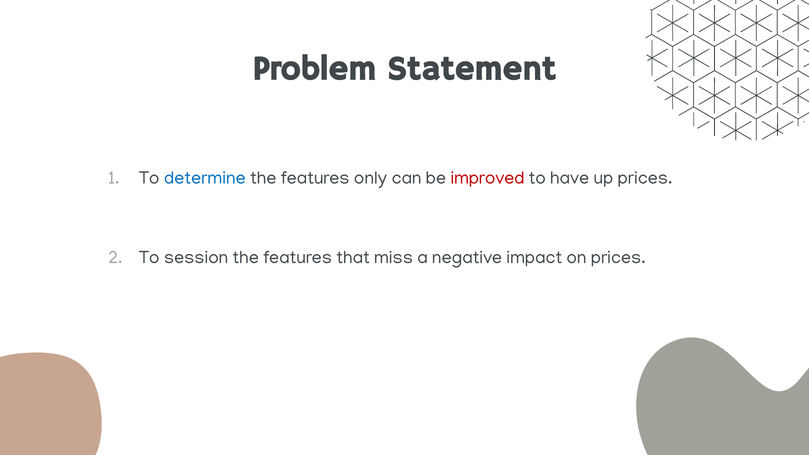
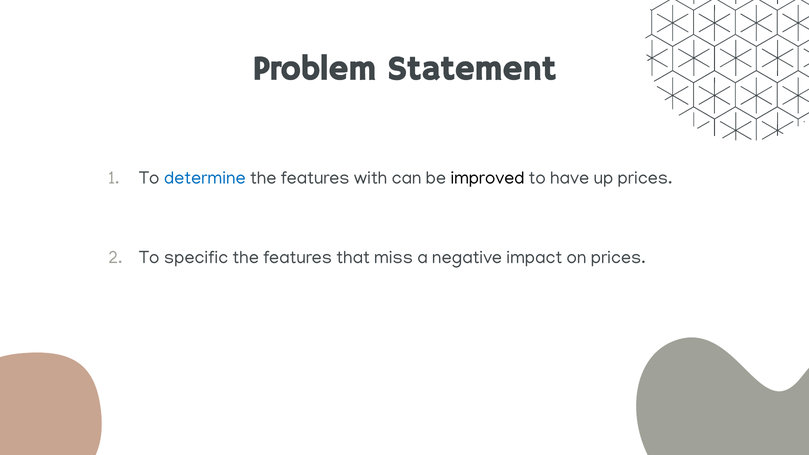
only: only -> with (371, 178)
improved colour: red -> black (487, 178)
session: session -> specific (196, 257)
